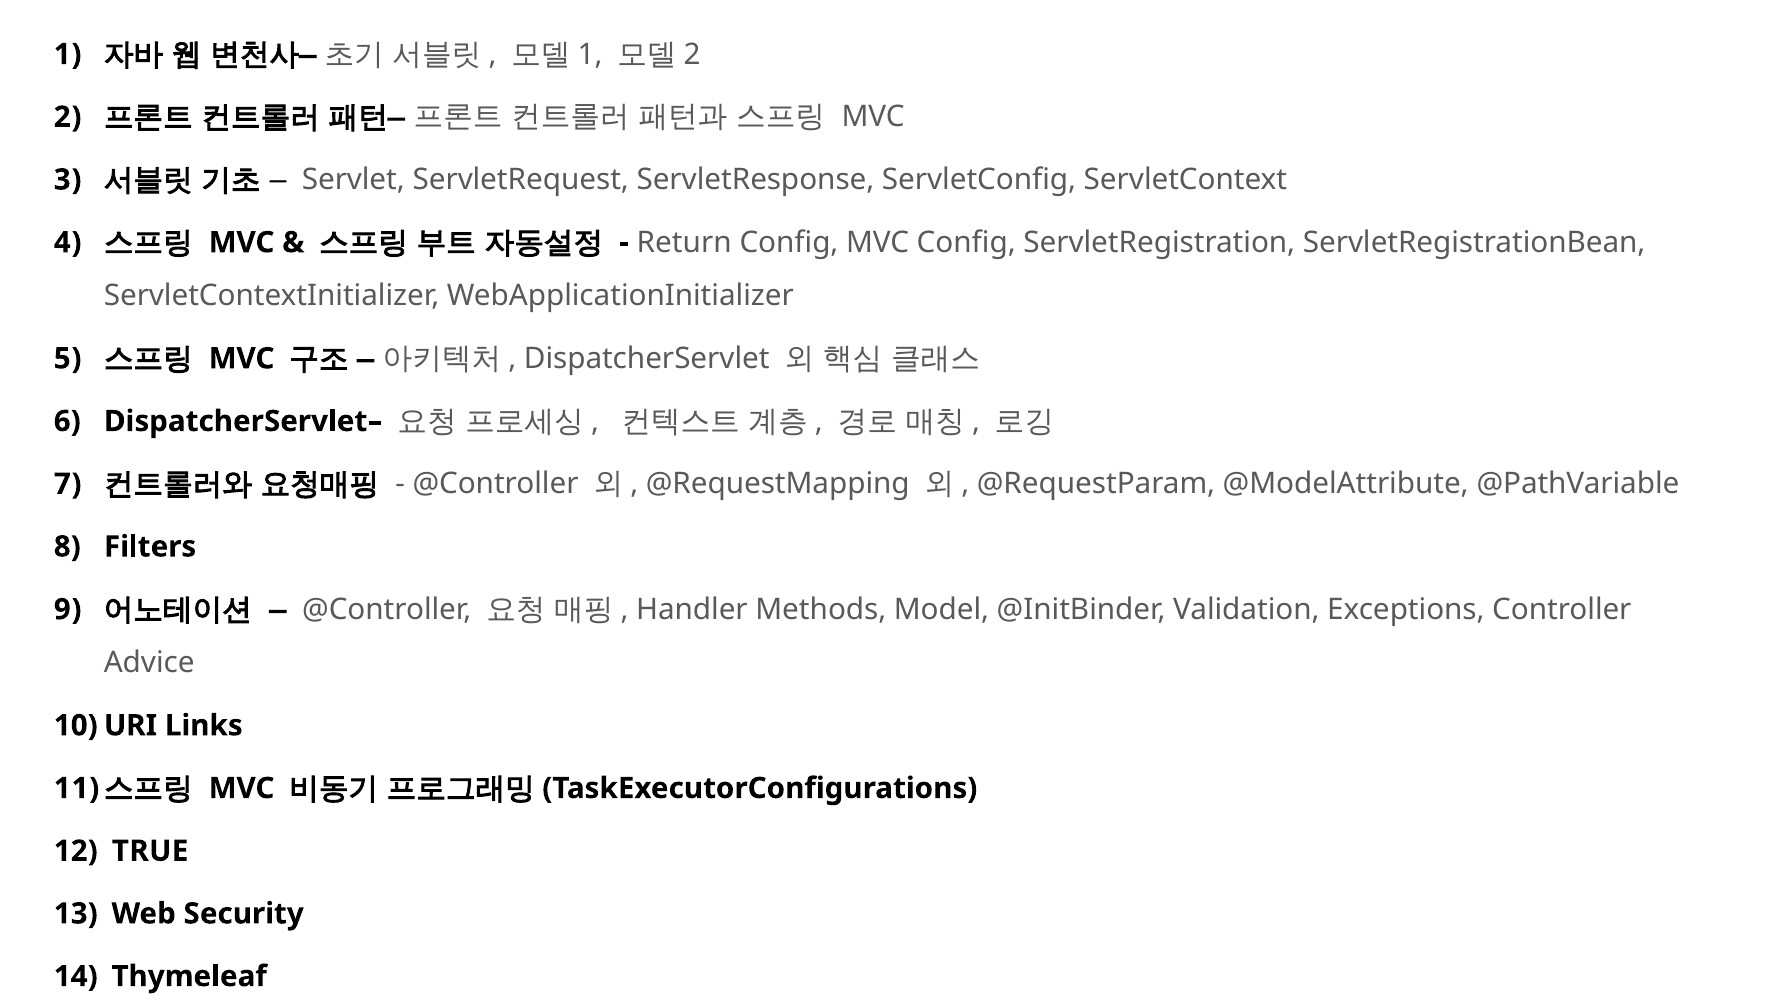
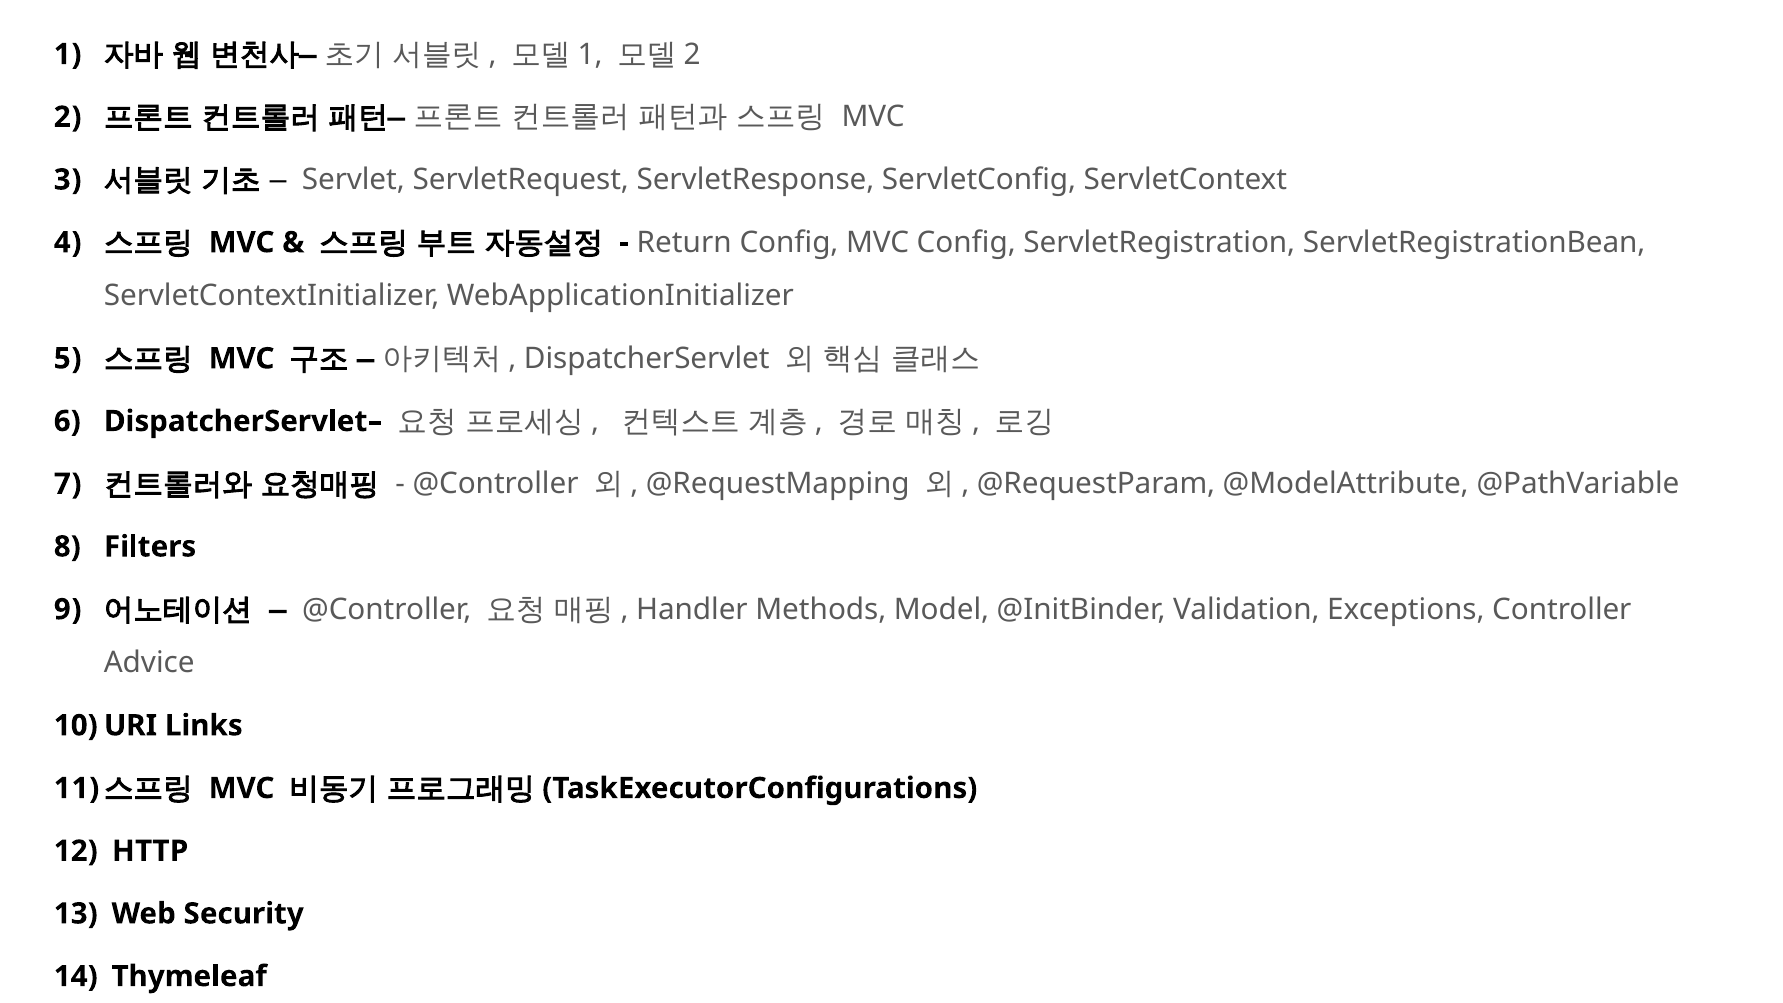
TRUE: TRUE -> HTTP (150, 851)
